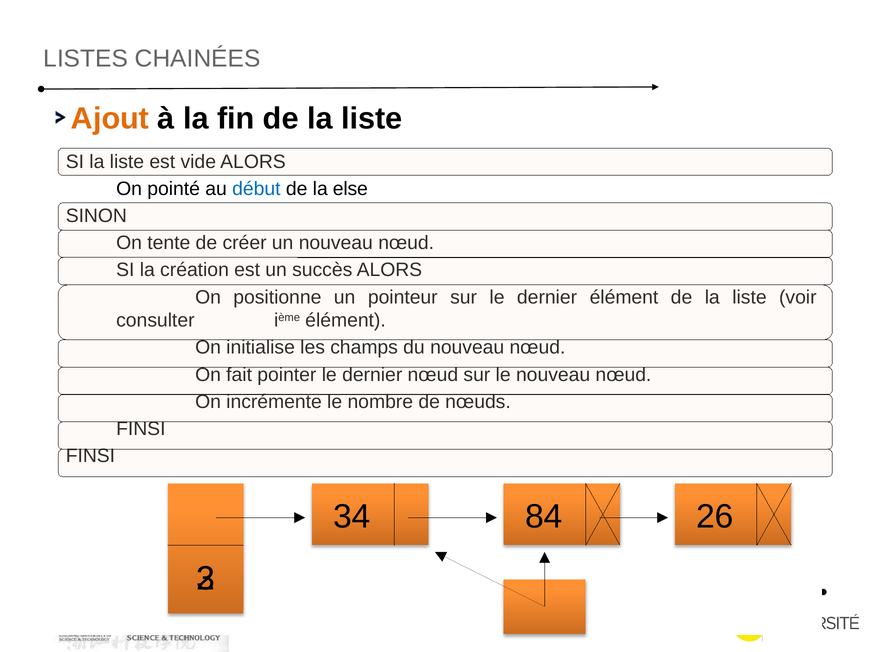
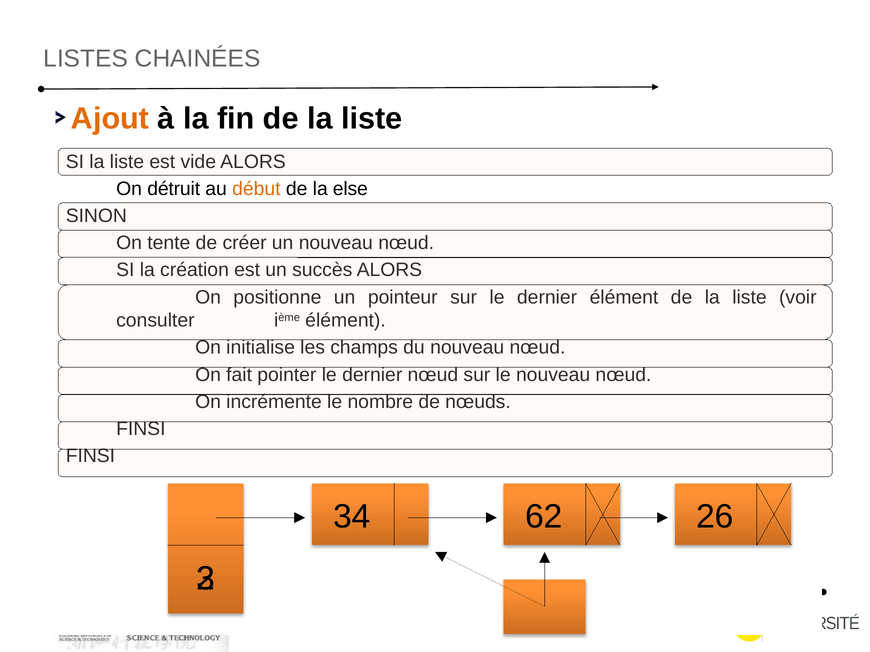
pointé: pointé -> détruit (174, 189)
début colour: blue -> orange (256, 189)
84: 84 -> 62 (544, 517)
